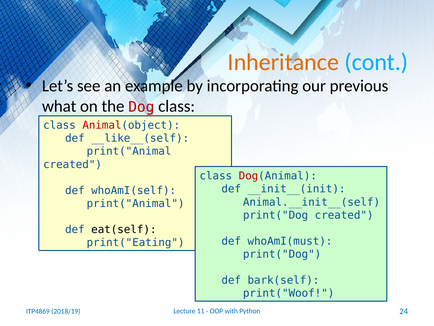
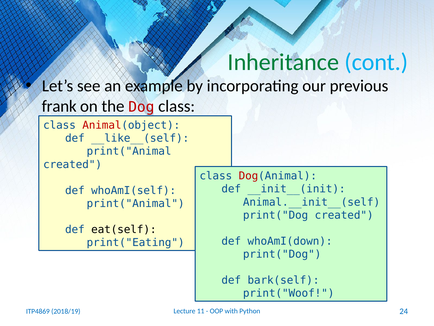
Inheritance colour: orange -> green (283, 62)
what: what -> frank (59, 106)
whoAmI(must: whoAmI(must -> whoAmI(down (290, 241)
